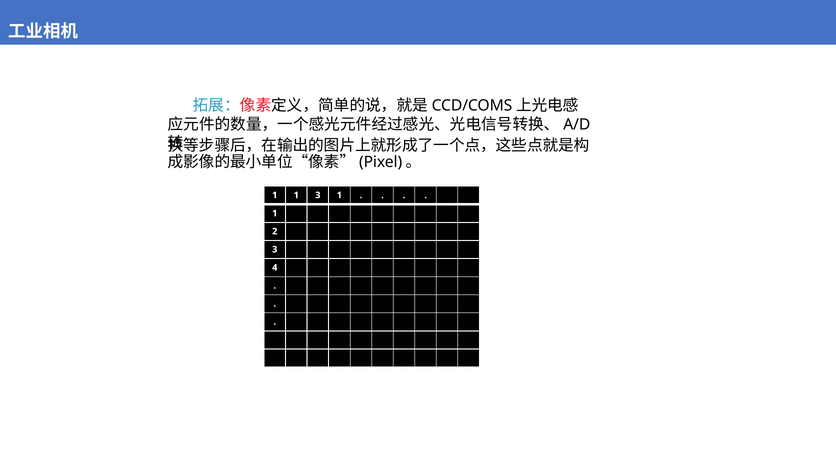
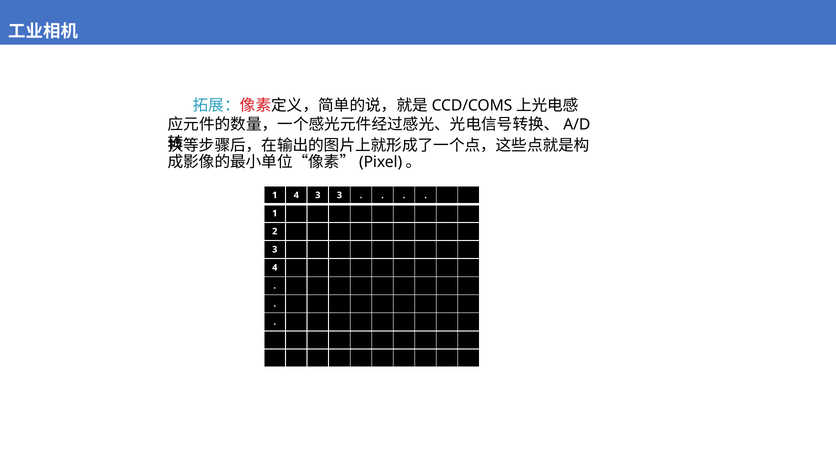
1 1: 1 -> 4 (296, 195)
3 1: 1 -> 3 (339, 195)
